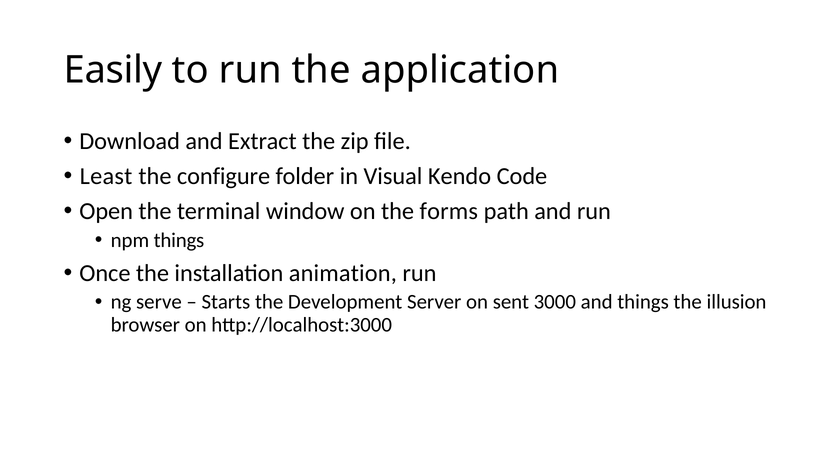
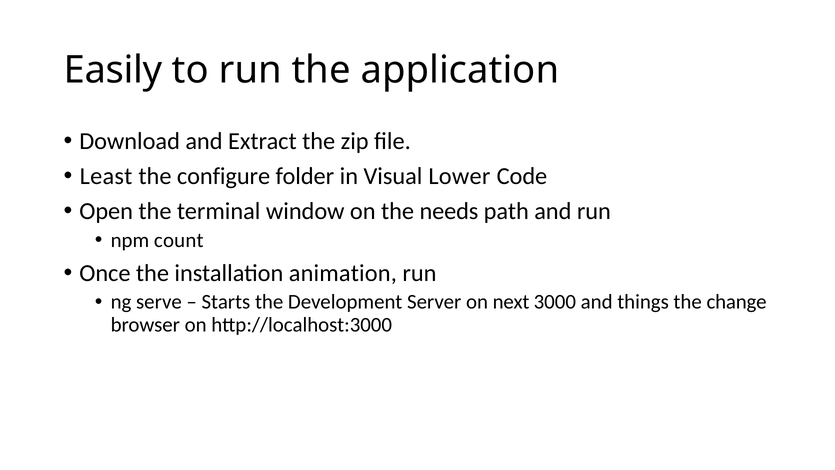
Kendo: Kendo -> Lower (459, 176)
forms: forms -> needs (449, 211)
npm things: things -> count (179, 240)
sent: sent -> next (511, 302)
illusion: illusion -> change (737, 302)
